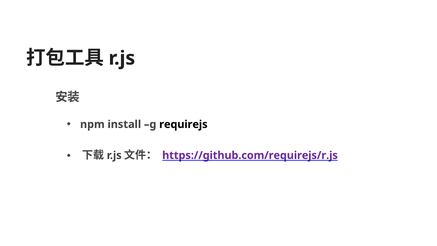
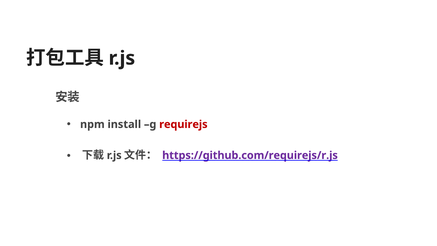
requirejs colour: black -> red (183, 124)
